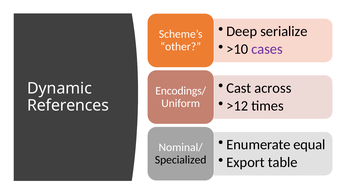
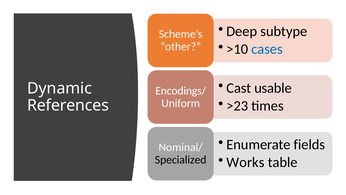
serialize: serialize -> subtype (284, 31)
cases colour: purple -> blue (267, 49)
across: across -> usable (273, 88)
>12: >12 -> >23 (237, 106)
equal: equal -> fields (309, 144)
Export: Export -> Works (245, 162)
